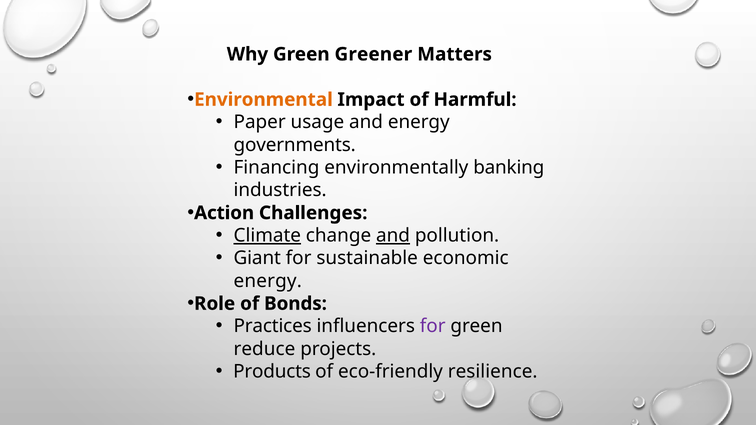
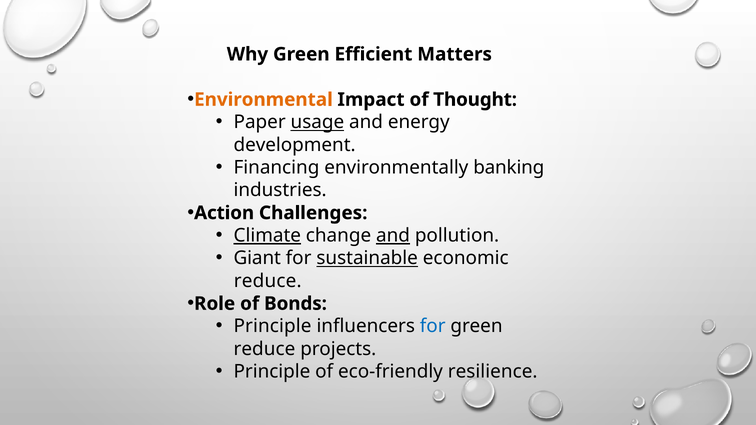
Greener: Greener -> Efficient (373, 54)
Harmful: Harmful -> Thought (475, 100)
usage underline: none -> present (317, 122)
governments: governments -> development (295, 145)
sustainable underline: none -> present (367, 258)
energy: energy -> reduce (268, 281)
Practices: Practices -> Principle (273, 326)
for colour: purple -> blue (433, 326)
Products: Products -> Principle (272, 372)
